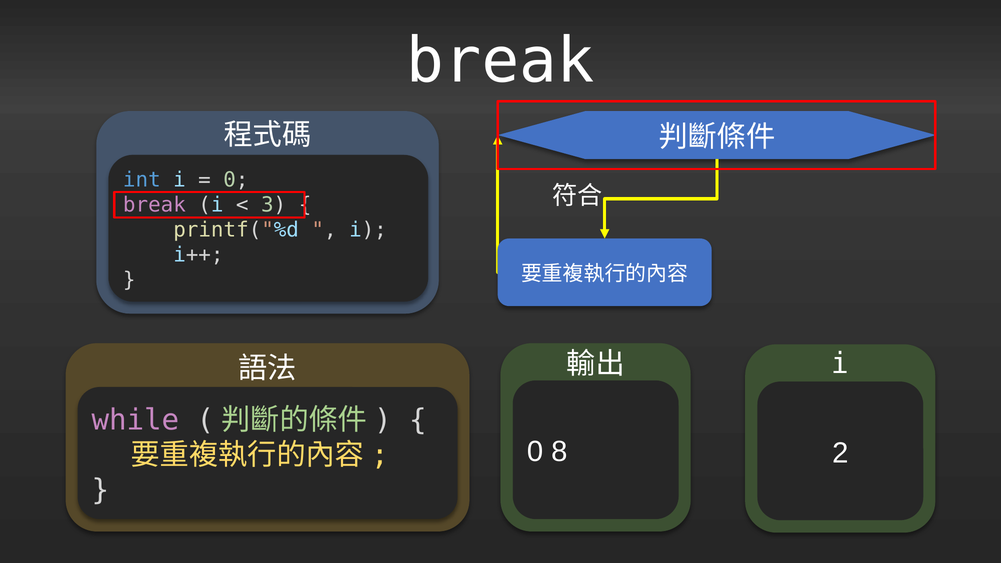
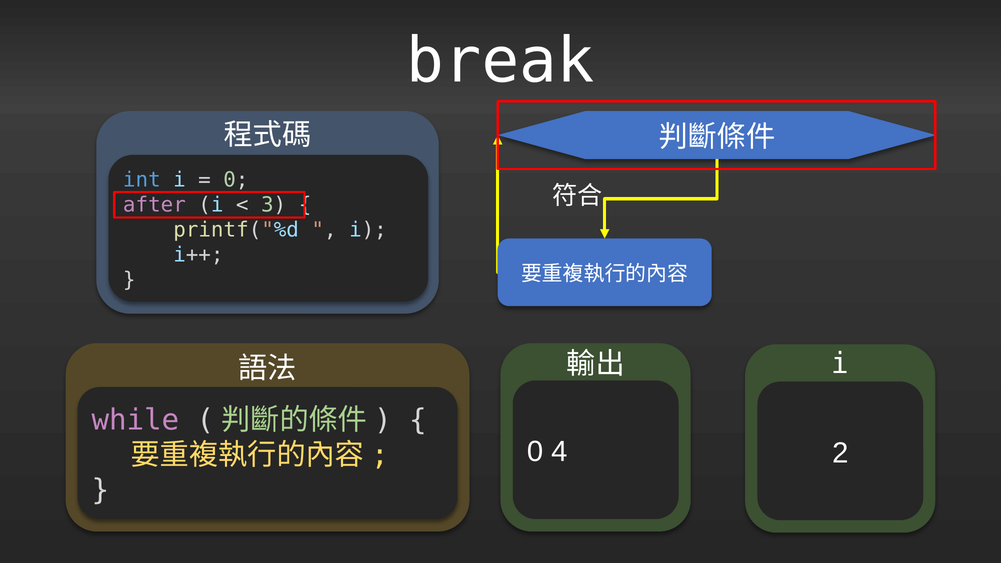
break: break -> after (154, 205)
8: 8 -> 4 (559, 452)
